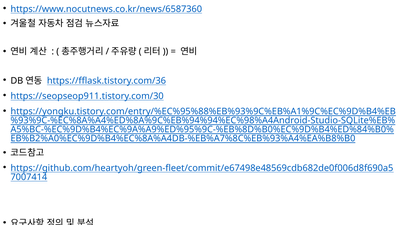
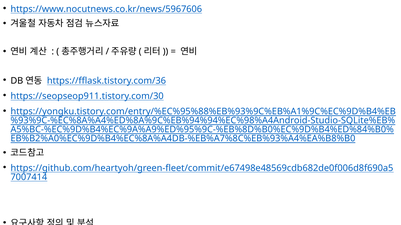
https://www.nocutnews.co.kr/news/6587360: https://www.nocutnews.co.kr/news/6587360 -> https://www.nocutnews.co.kr/news/5967606 (106, 9)
